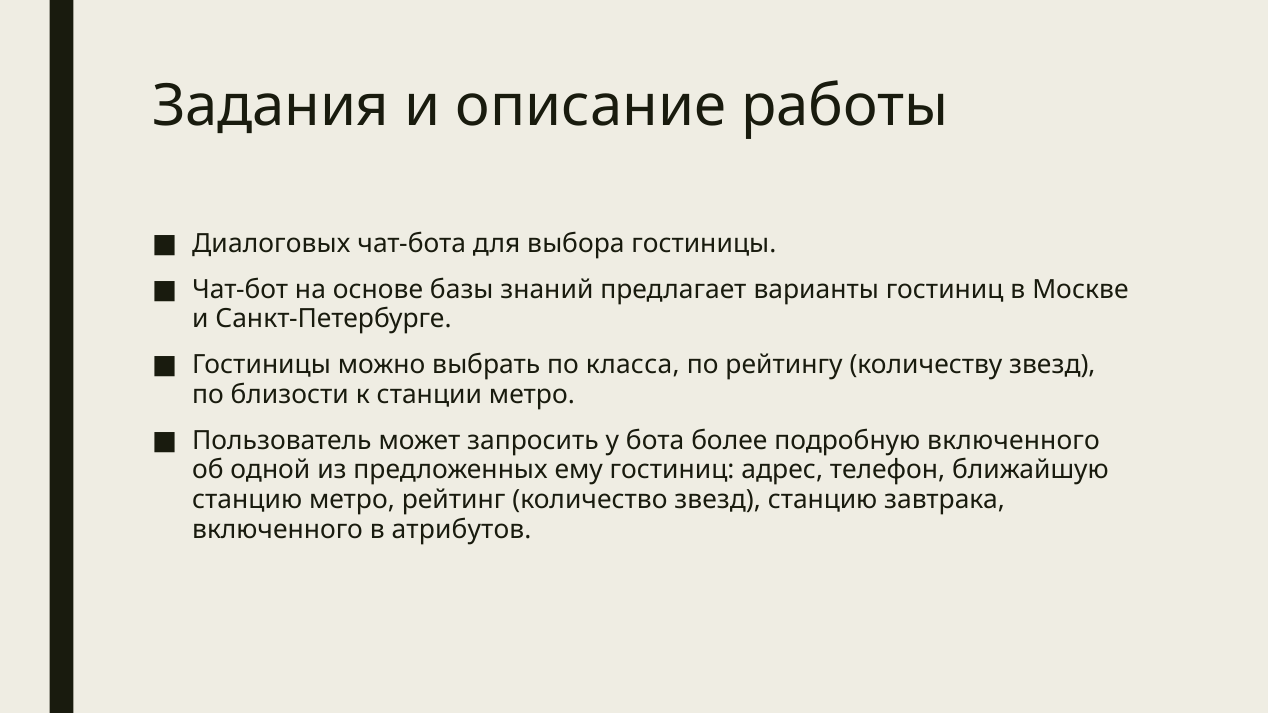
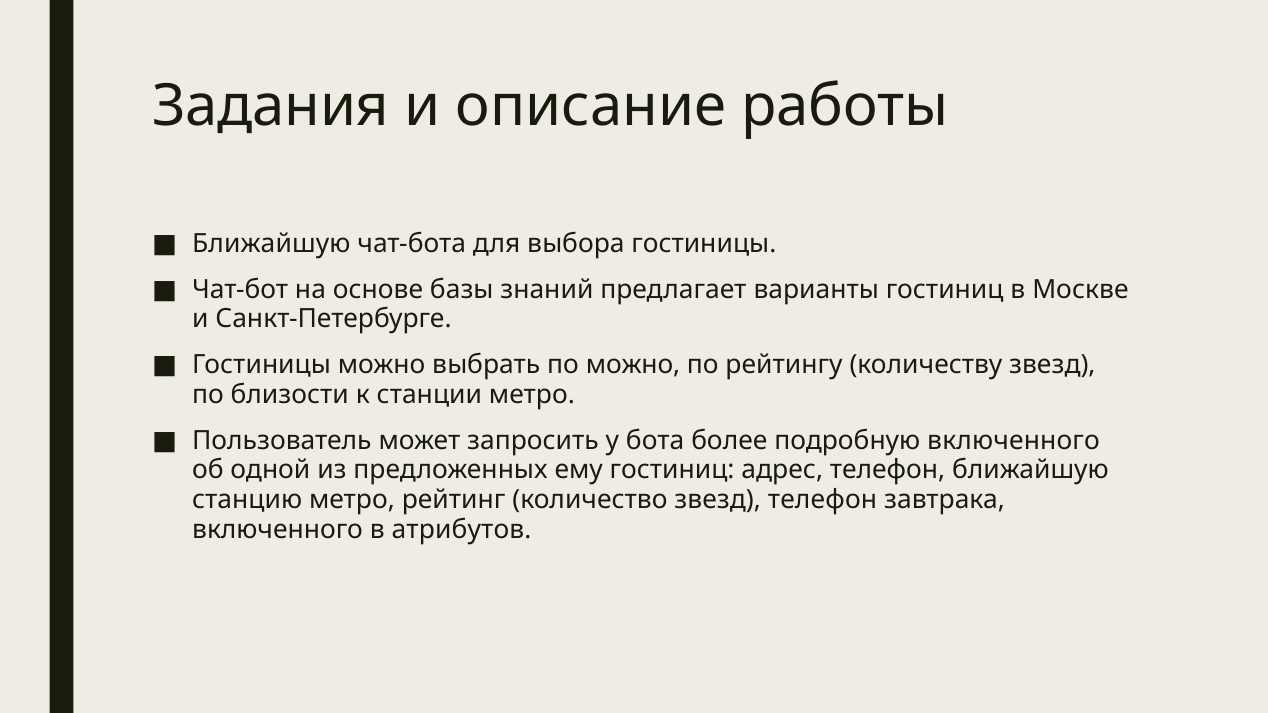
Диалоговых: Диалоговых -> Ближайшую (271, 244)
по класса: класса -> можно (633, 365)
звезд станцию: станцию -> телефон (822, 500)
